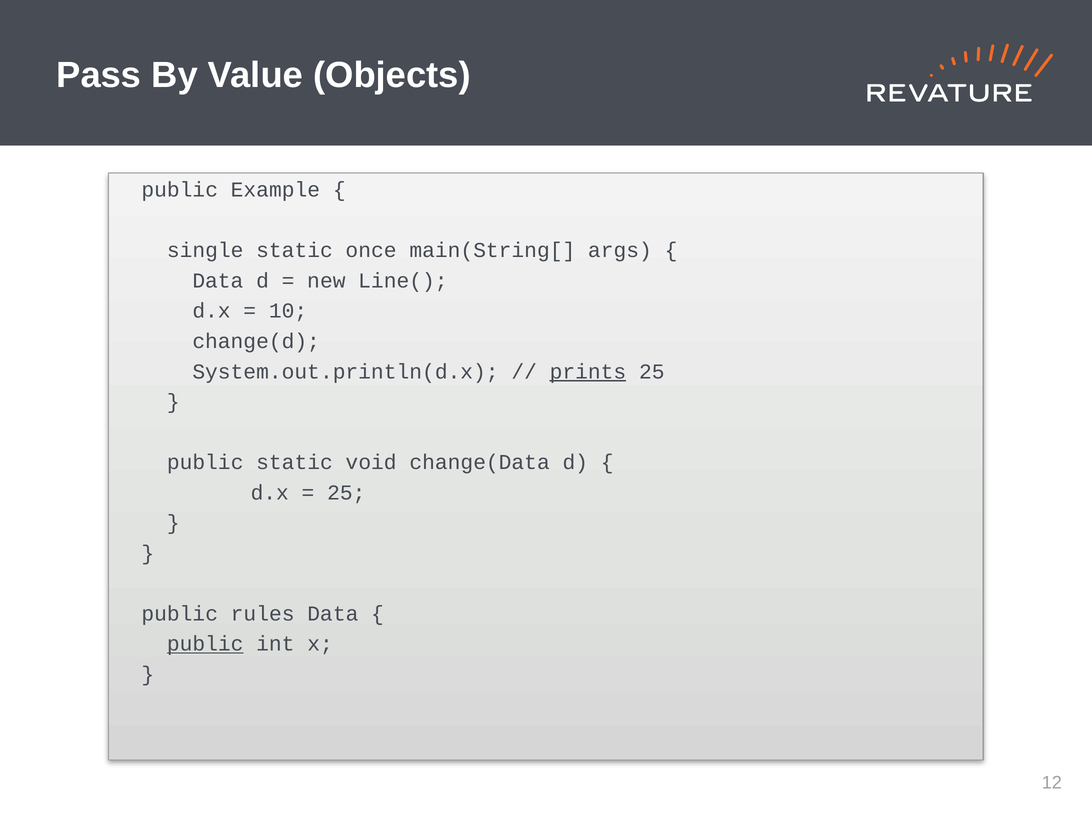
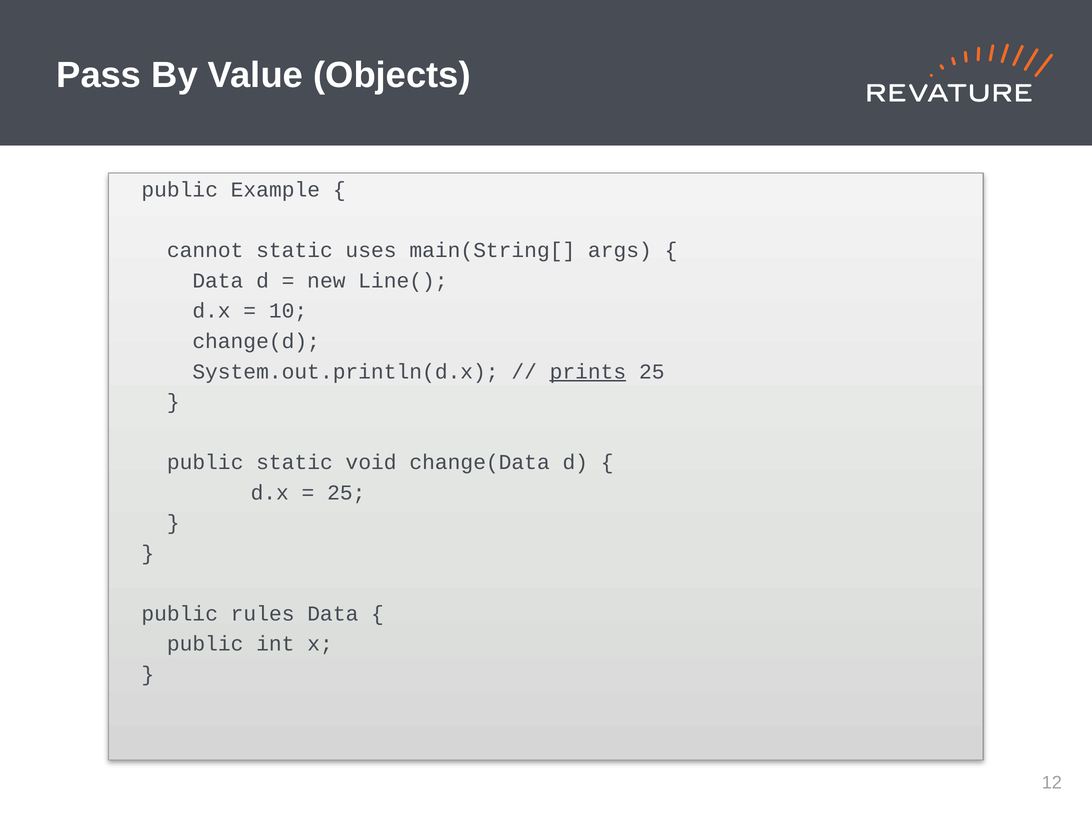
single: single -> cannot (205, 250)
once: once -> uses (371, 250)
public underline: present -> none (205, 644)
